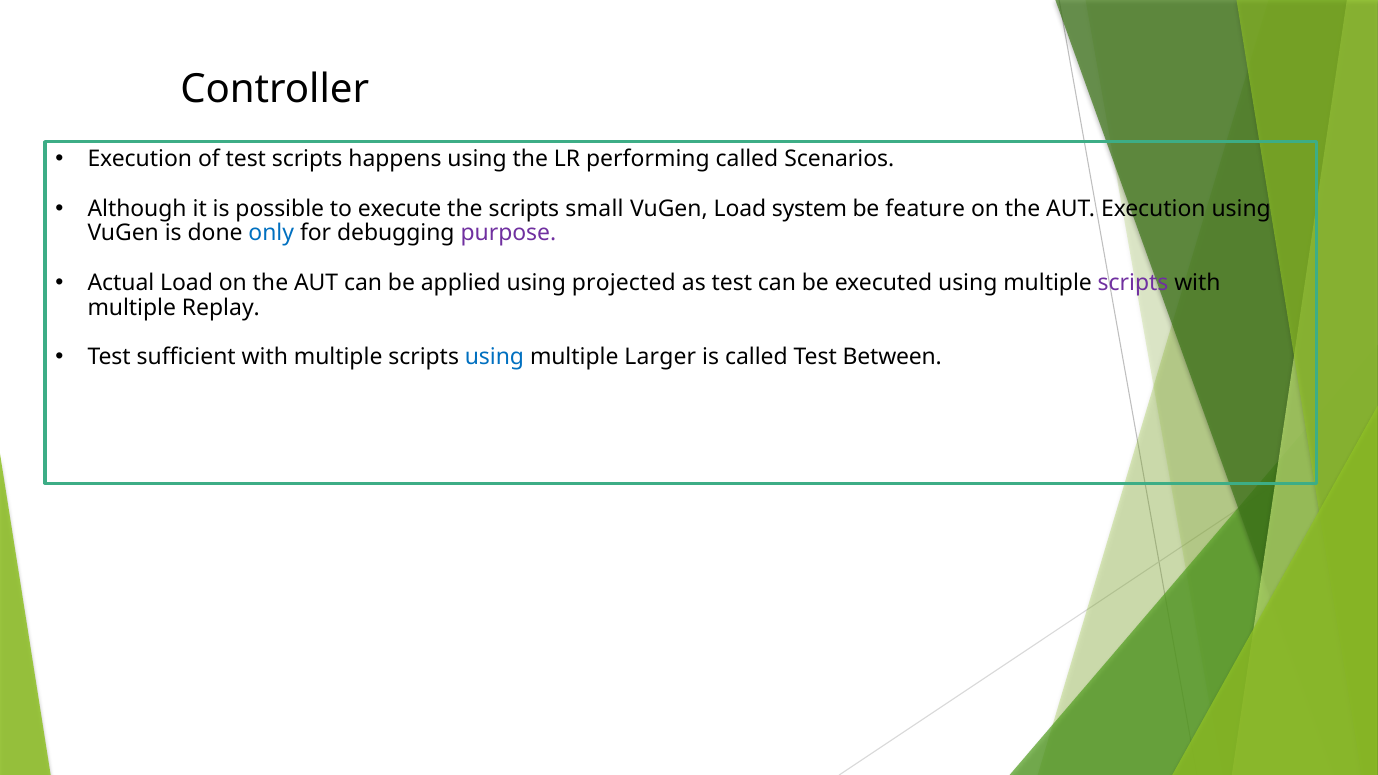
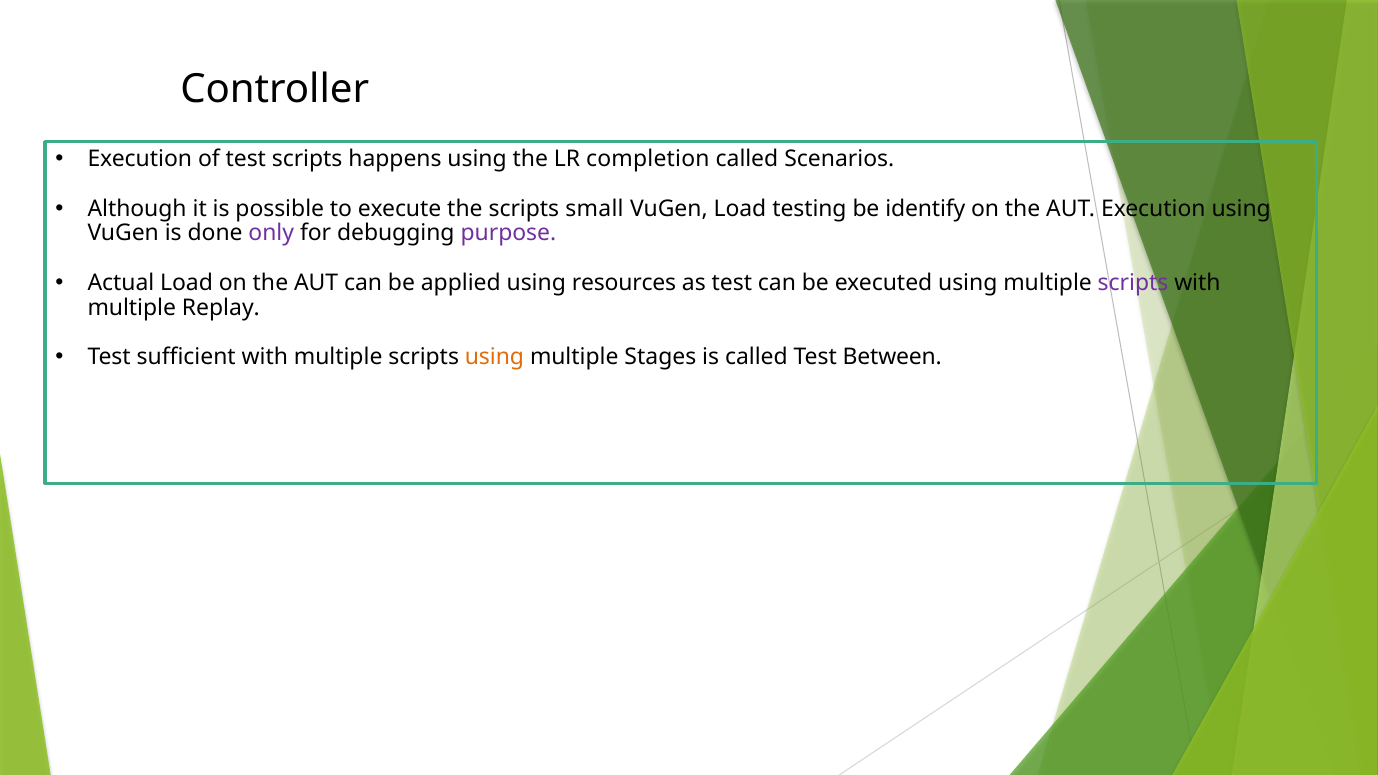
performing: performing -> completion (648, 159)
system: system -> testing (809, 208)
feature: feature -> identify (925, 208)
only colour: blue -> purple (271, 233)
projected: projected -> resources (624, 283)
using colour: blue -> orange (494, 357)
Larger: Larger -> Stages (660, 357)
